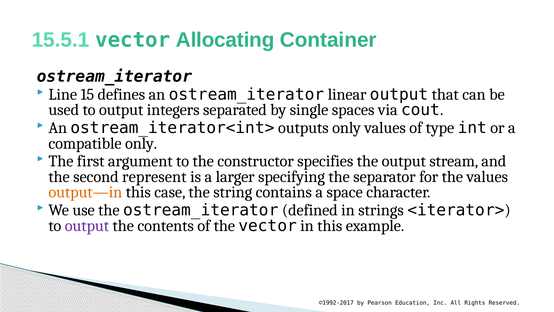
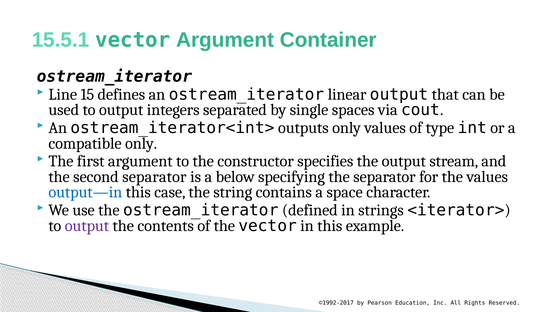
vector Allocating: Allocating -> Argument (225, 40)
second represent: represent -> separator (154, 177)
larger: larger -> below (235, 177)
output—in colour: orange -> blue (85, 192)
